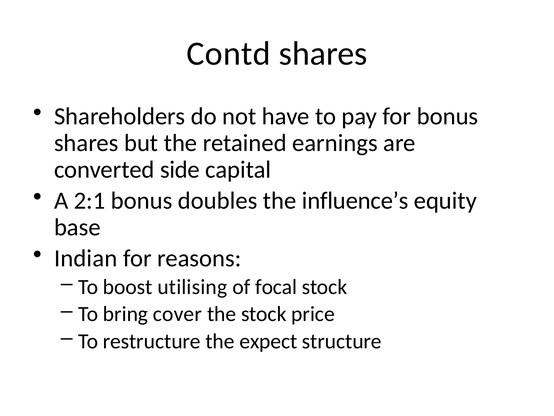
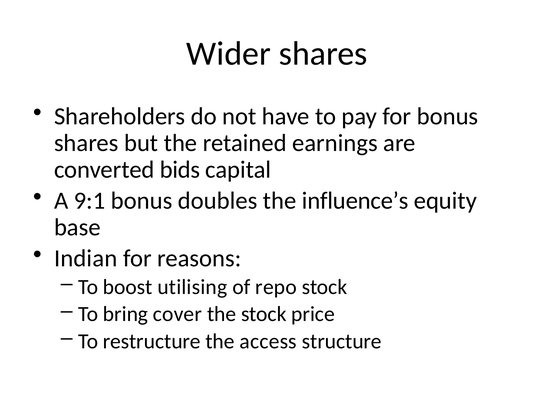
Contd: Contd -> Wider (229, 54)
side: side -> bids (180, 169)
2:1: 2:1 -> 9:1 (90, 200)
focal: focal -> repo (276, 287)
expect: expect -> access (268, 341)
